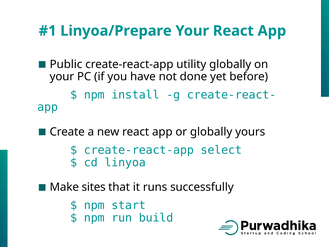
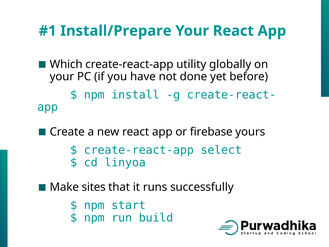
Linyoa/Prepare: Linyoa/Prepare -> Install/Prepare (116, 31)
Public: Public -> Which (66, 64)
or globally: globally -> firebase (211, 132)
